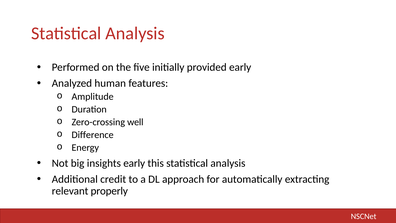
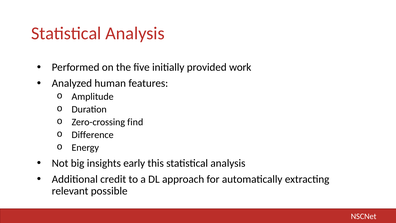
provided early: early -> work (240, 67)
well: well -> find (135, 122)
properly: properly -> possible (109, 191)
